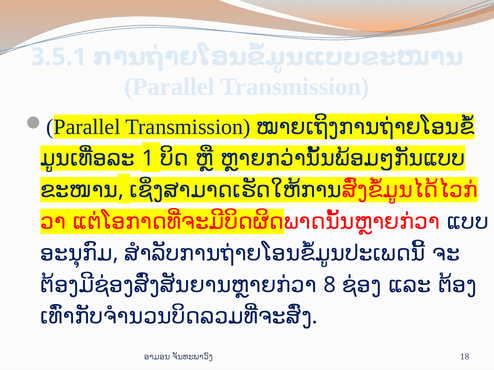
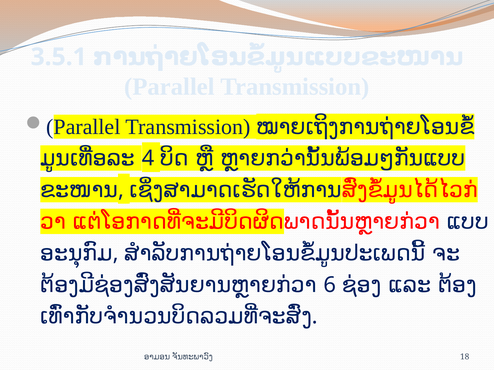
1: 1 -> 4 (148, 159)
8: 8 -> 6 (330, 285)
